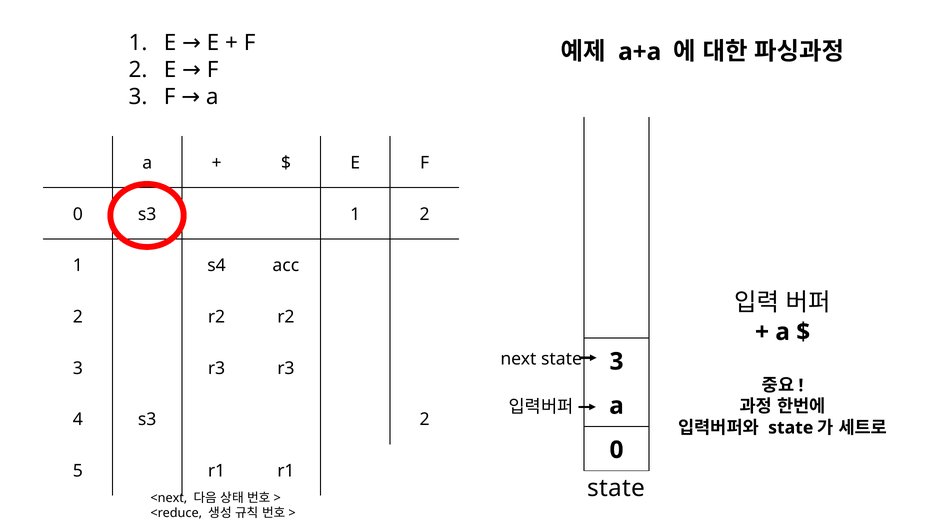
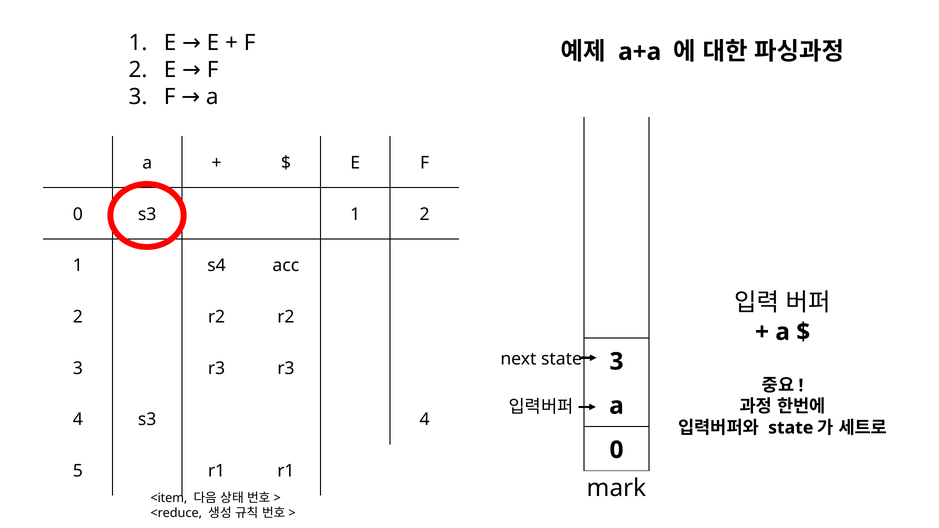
s3 2: 2 -> 4 (425, 420)
state: state -> mark (617, 488)
<next: <next -> <item (169, 498)
